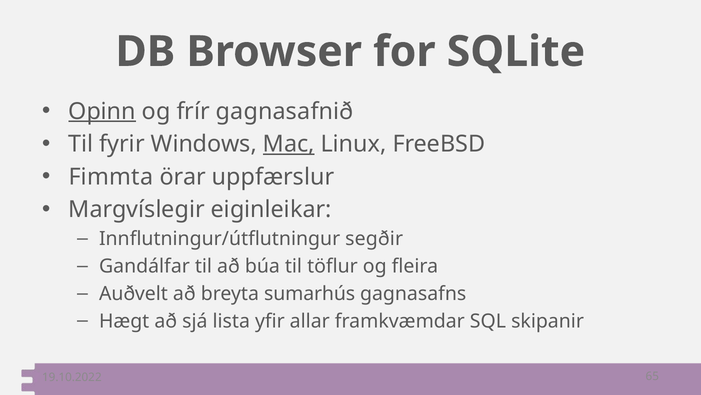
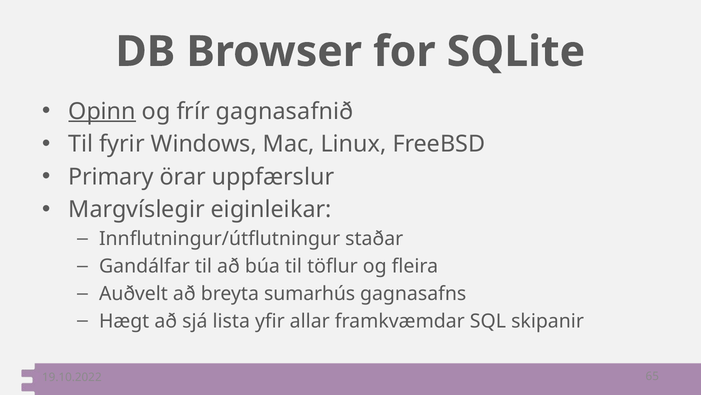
Mac underline: present -> none (289, 144)
Fimmta: Fimmta -> Primary (111, 177)
segðir: segðir -> staðar (374, 239)
